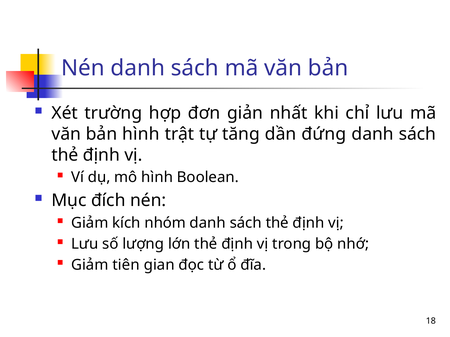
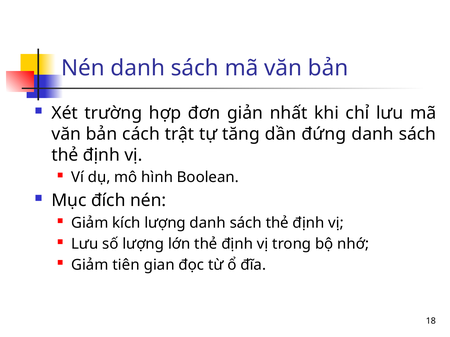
bản hình: hình -> cách (141, 134)
kích nhóm: nhóm -> lượng (165, 223)
